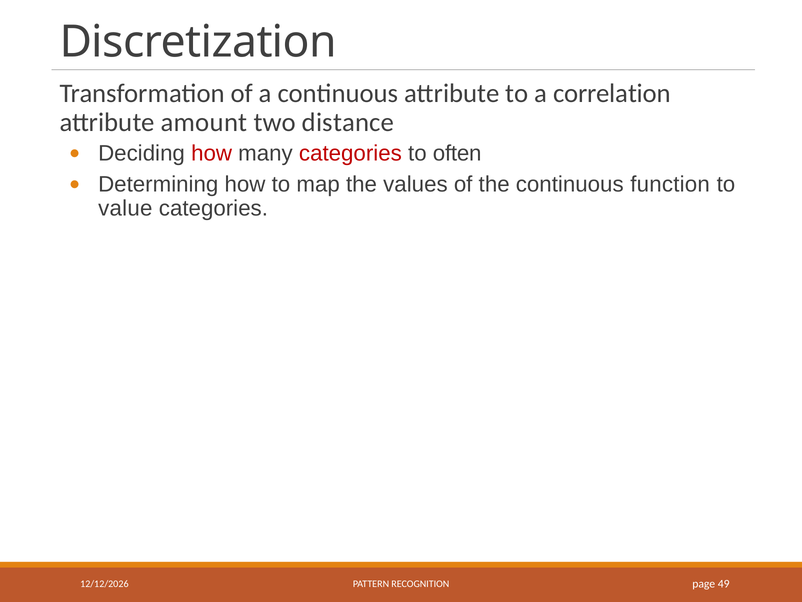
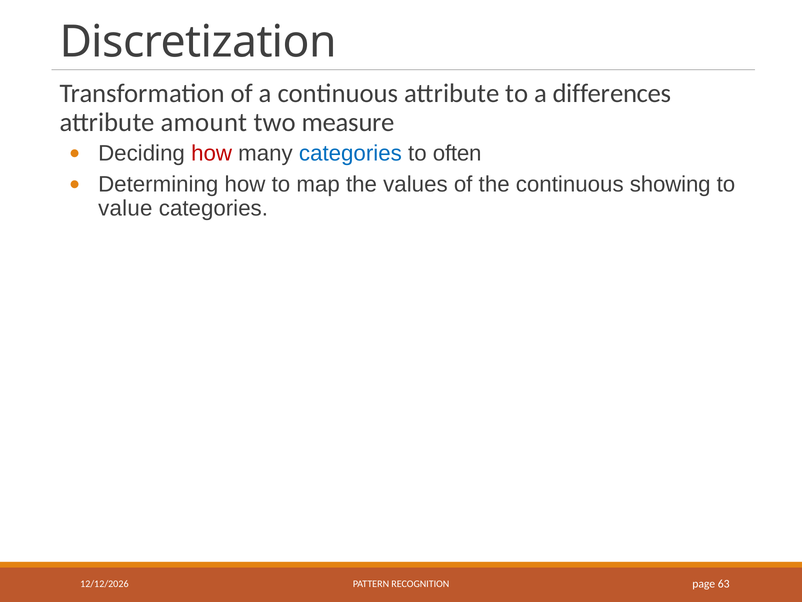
correlation: correlation -> differences (612, 93)
distance: distance -> measure (348, 122)
categories colour: red -> blue (350, 153)
function: function -> showing (670, 184)
49: 49 -> 63 (724, 583)
